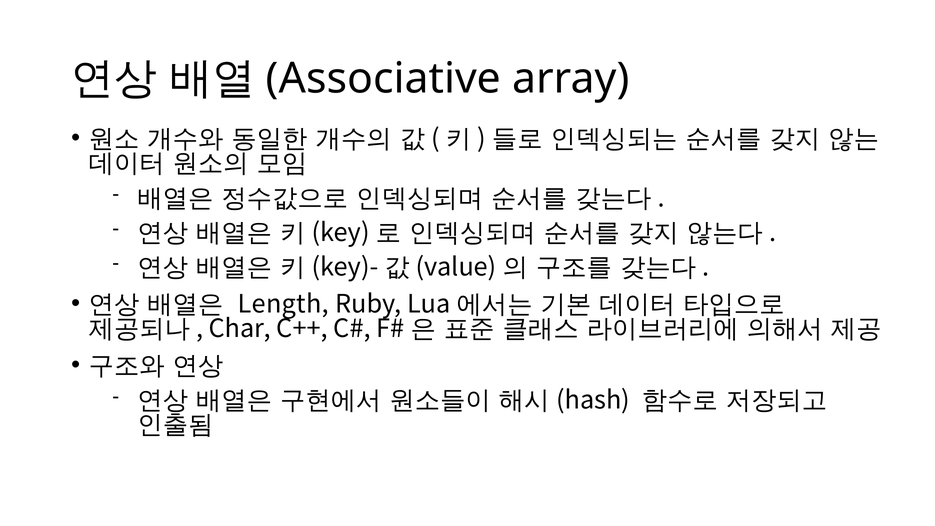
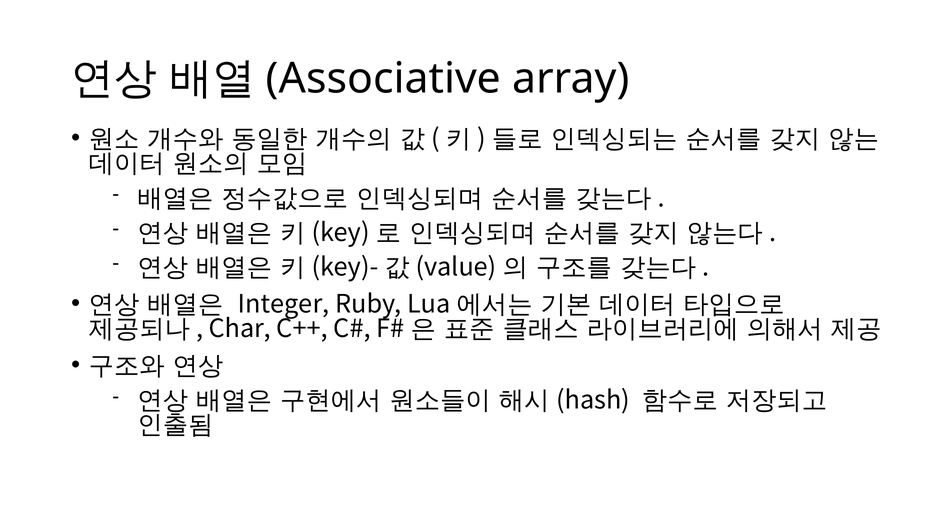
Length: Length -> Integer (284, 304)
